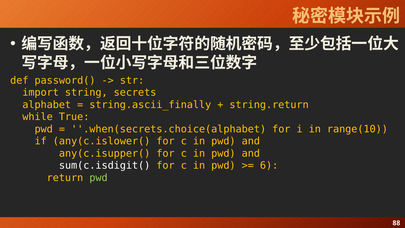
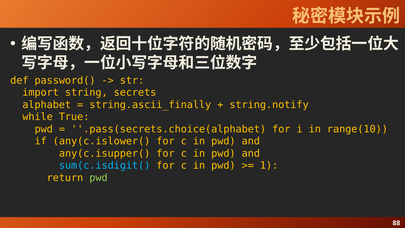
string.return: string.return -> string.notify (269, 105)
.when(secrets.choice(alphabet: .when(secrets.choice(alphabet -> .pass(secrets.choice(alphabet (169, 129)
sum(c.isdigit( colour: white -> light blue (105, 165)
6: 6 -> 1 (269, 165)
